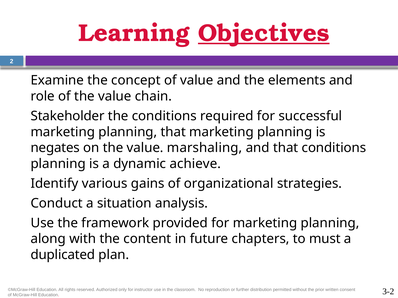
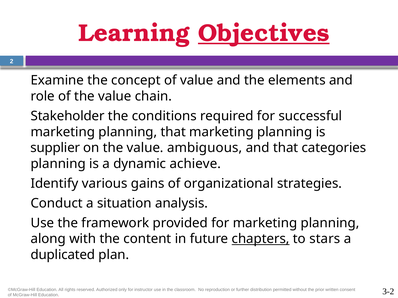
negates: negates -> supplier (55, 148)
marshaling: marshaling -> ambiguous (205, 148)
that conditions: conditions -> categories (334, 148)
chapters underline: none -> present (261, 239)
must: must -> stars (325, 239)
